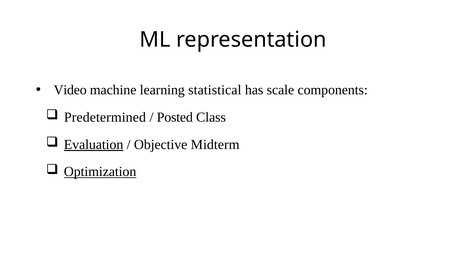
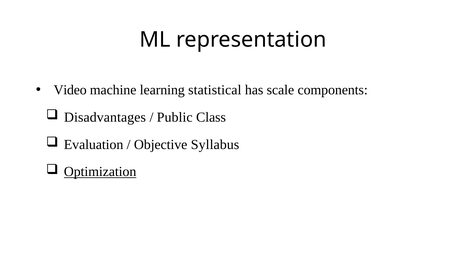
Predetermined: Predetermined -> Disadvantages (105, 117)
Posted: Posted -> Public (175, 117)
Evaluation underline: present -> none (94, 144)
Midterm: Midterm -> Syllabus (215, 144)
